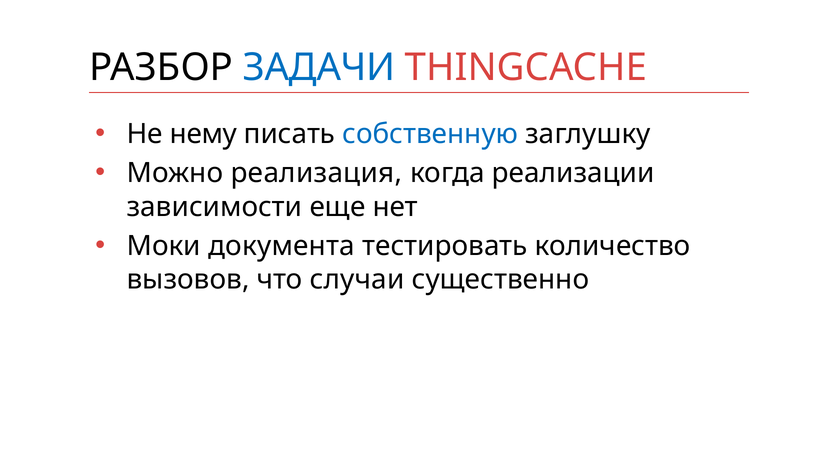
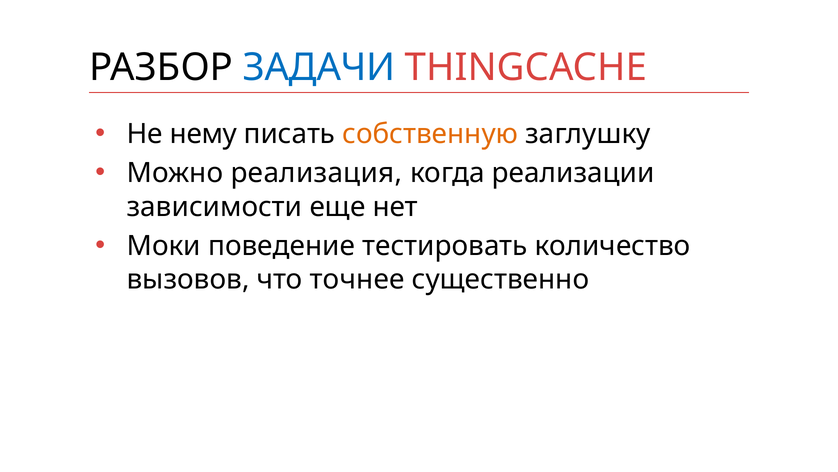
собственную colour: blue -> orange (430, 134)
документа: документа -> поведение (282, 246)
случаи: случаи -> точнее (357, 279)
